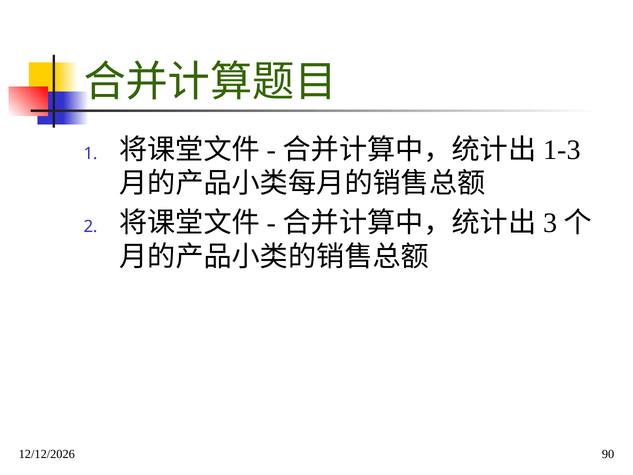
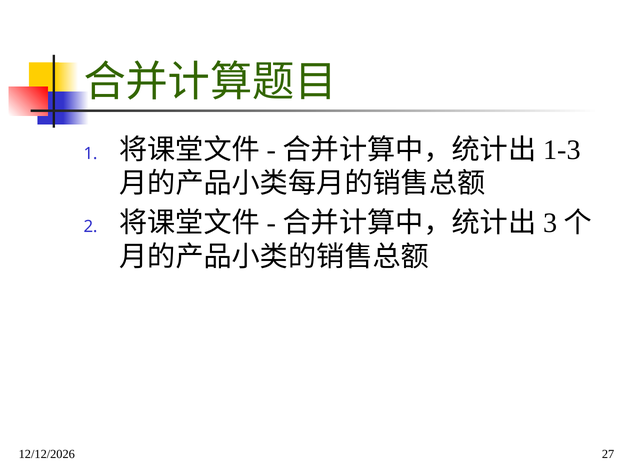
90: 90 -> 27 (608, 454)
